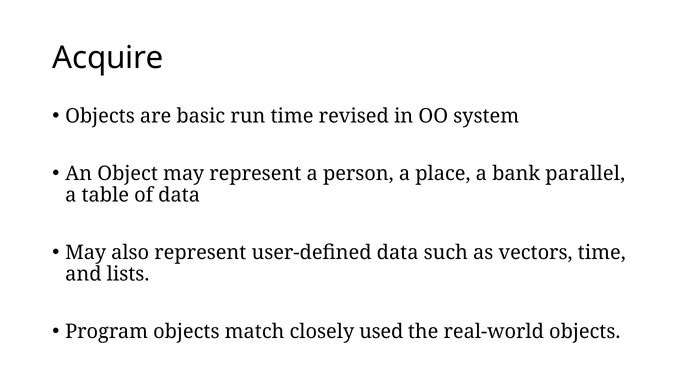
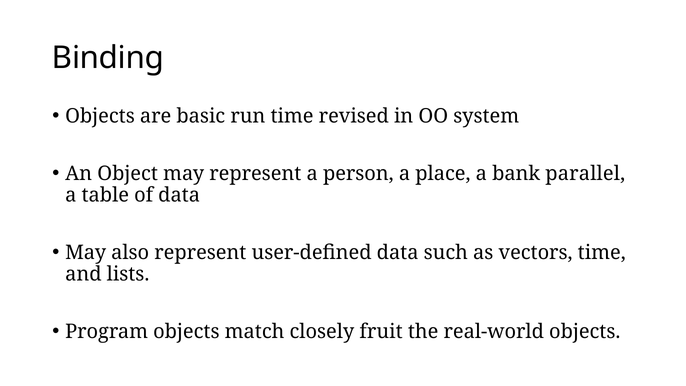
Acquire: Acquire -> Binding (108, 58)
used: used -> fruit (381, 331)
